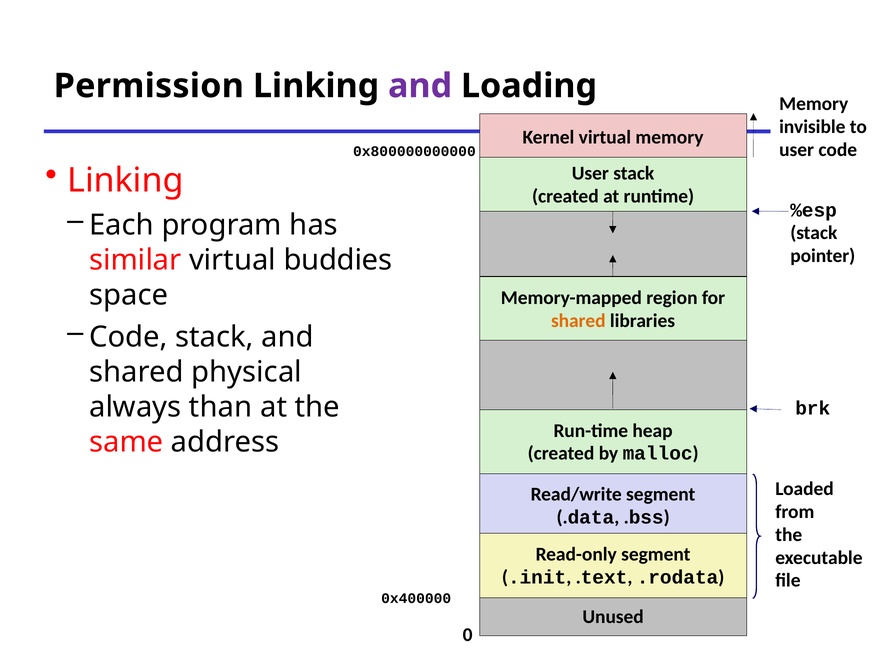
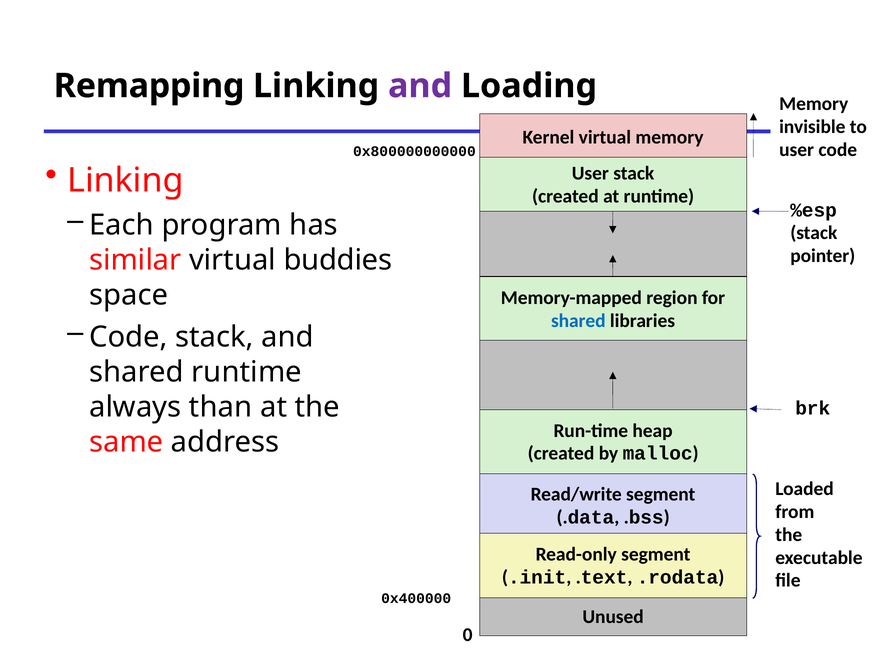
Permission: Permission -> Remapping (149, 86)
shared colour: orange -> blue (578, 321)
shared physical: physical -> runtime (247, 372)
